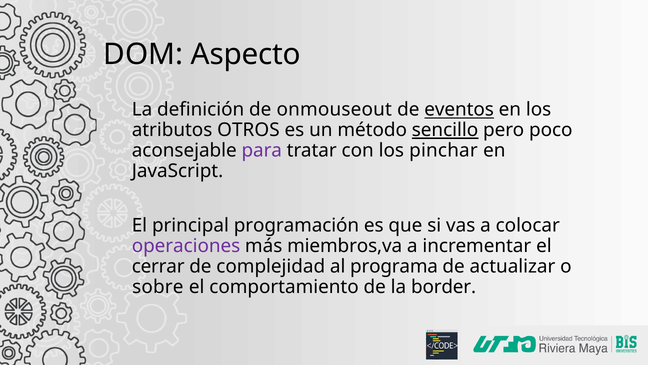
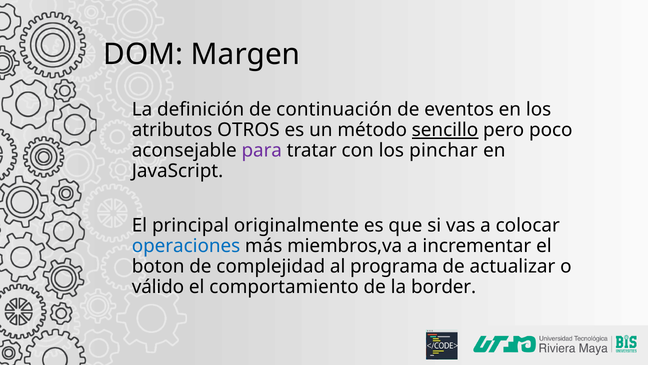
Aspecto: Aspecto -> Margen (246, 54)
onmouseout: onmouseout -> continuación (334, 110)
eventos underline: present -> none (459, 110)
programación: programación -> originalmente (296, 225)
operaciones colour: purple -> blue (186, 246)
cerrar: cerrar -> boton (158, 266)
sobre: sobre -> válido (158, 286)
